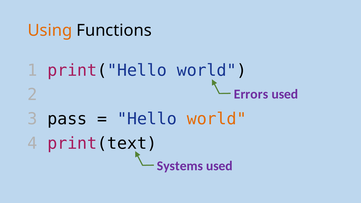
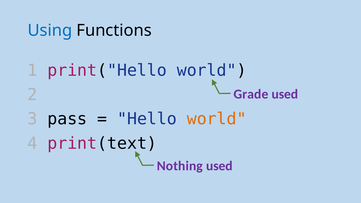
Using colour: orange -> blue (50, 30)
Errors: Errors -> Grade (251, 94)
Systems: Systems -> Nothing (180, 166)
